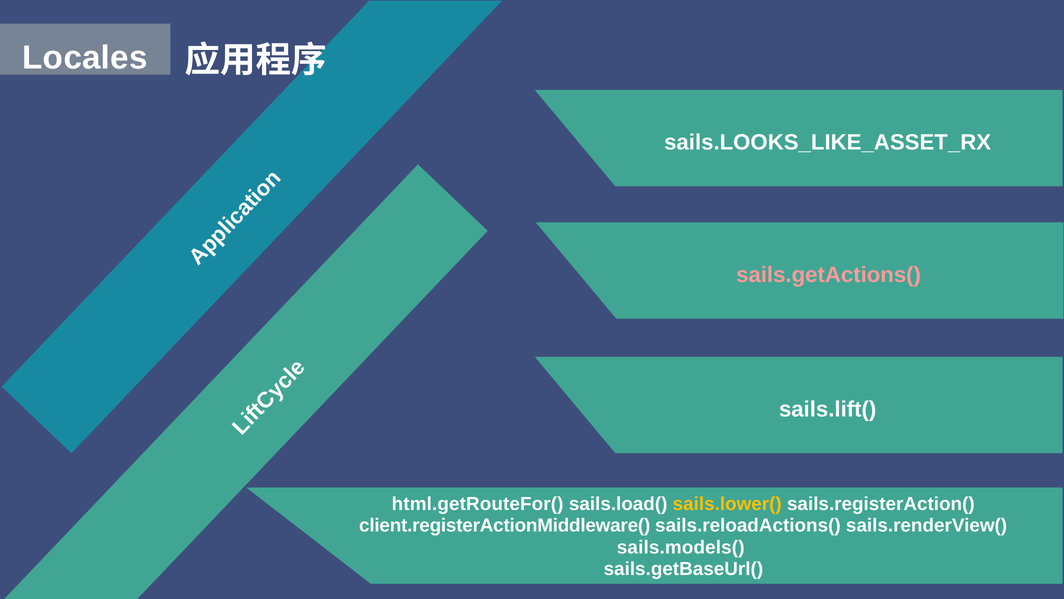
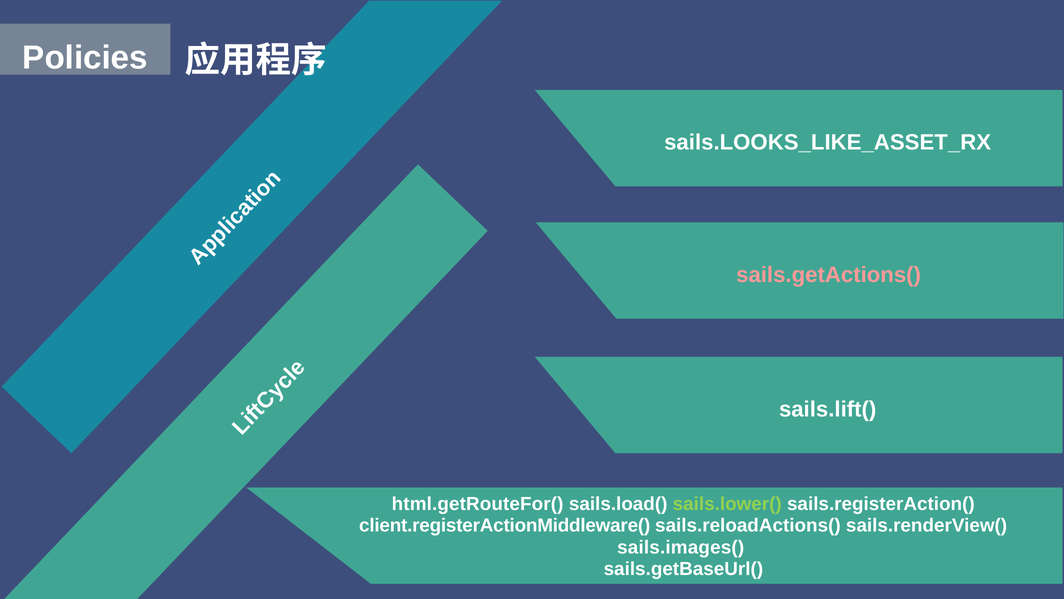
Locales: Locales -> Policies (85, 58)
sails.lower( colour: yellow -> light green (727, 504)
sails.models(: sails.models( -> sails.images( (681, 547)
